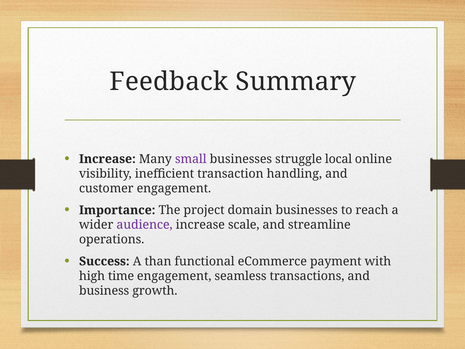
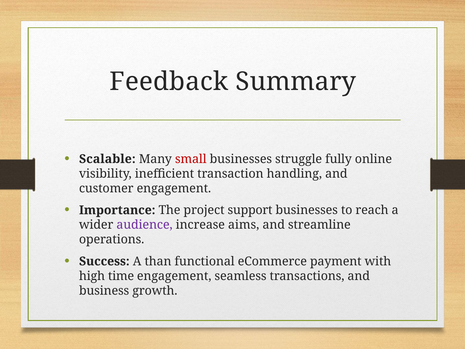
Increase: Increase -> Scalable (107, 159)
small colour: purple -> red (191, 159)
local: local -> fully (339, 159)
domain: domain -> support (250, 210)
scale: scale -> aims (244, 225)
